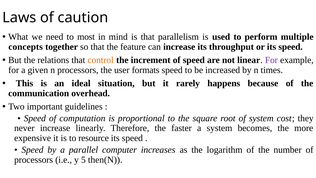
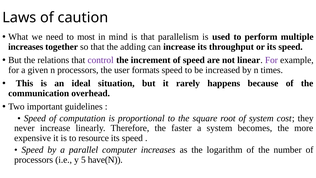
concepts: concepts -> increases (26, 47)
feature: feature -> adding (133, 47)
control colour: orange -> purple (101, 60)
then(N: then(N -> have(N (105, 160)
